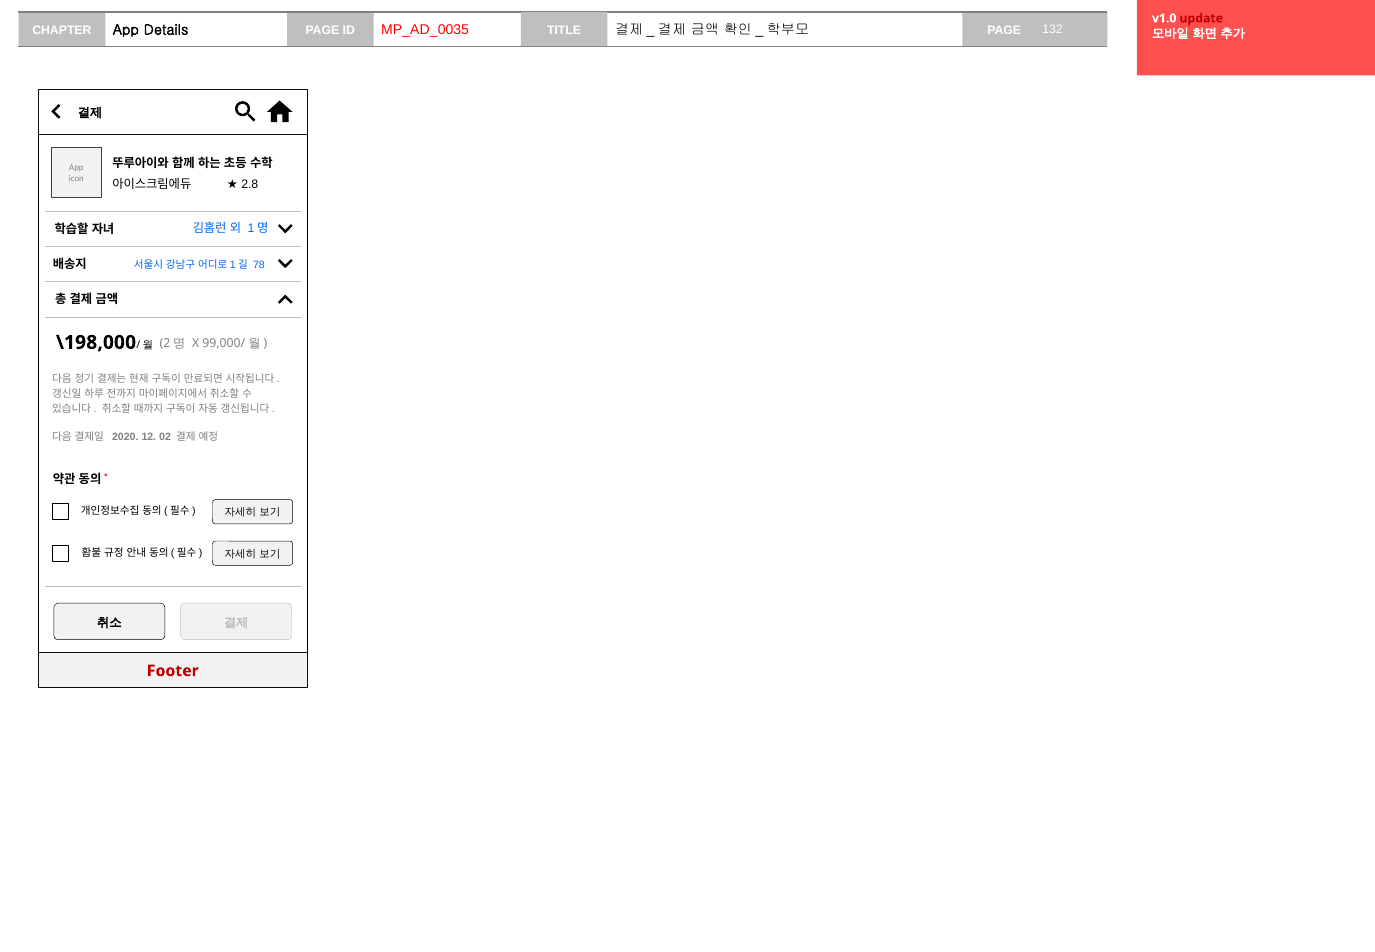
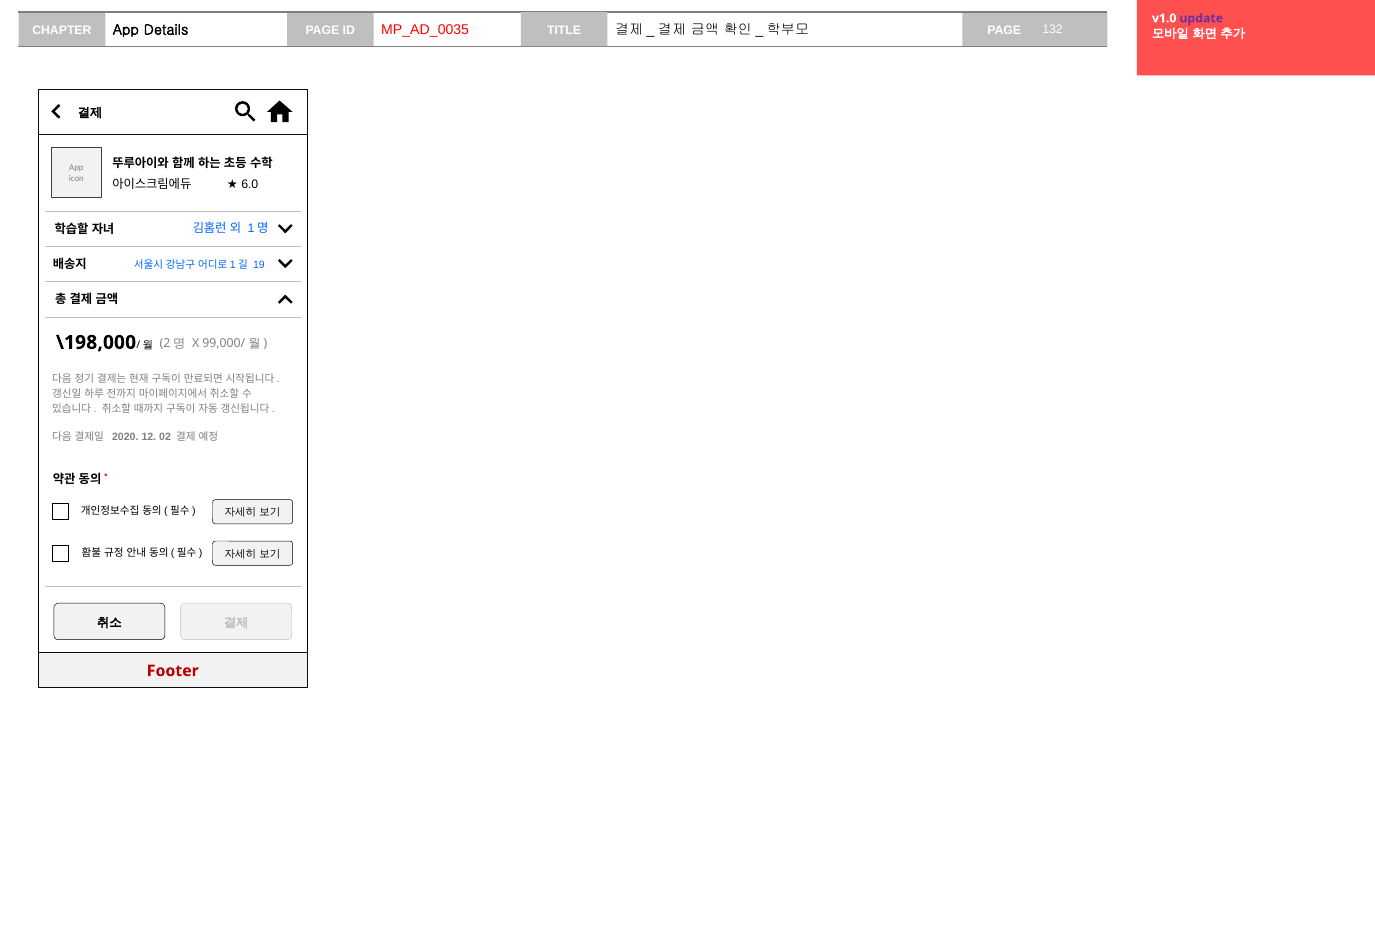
update colour: red -> purple (1201, 18)
2.8: 2.8 -> 6.0 (250, 185)
78: 78 -> 19 (259, 265)
